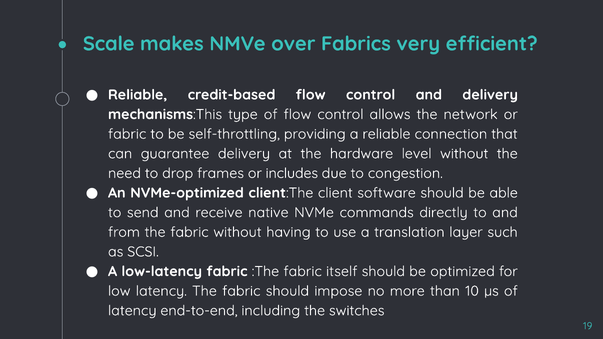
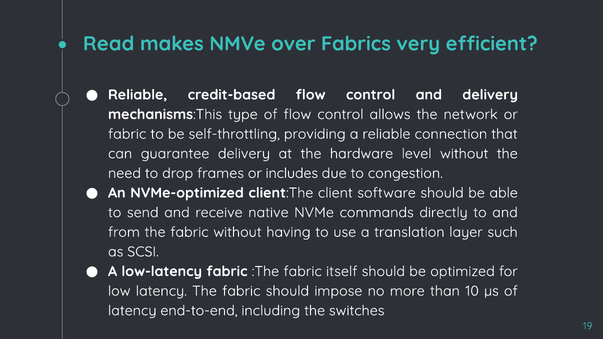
Scale: Scale -> Read (109, 44)
